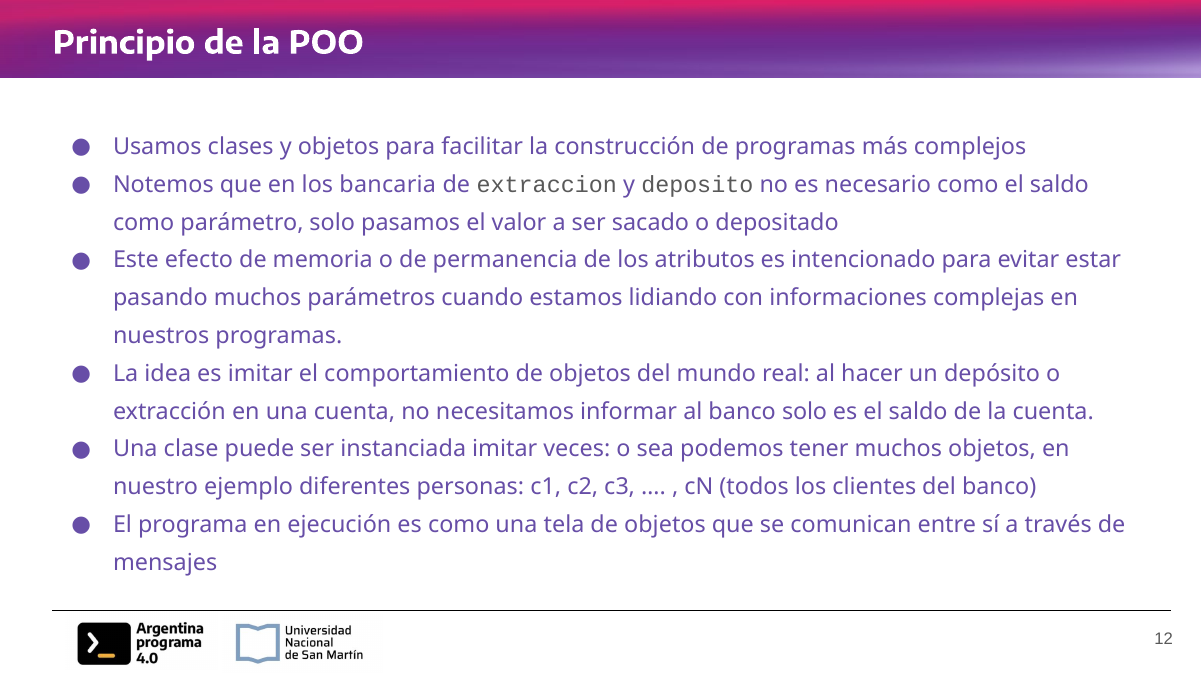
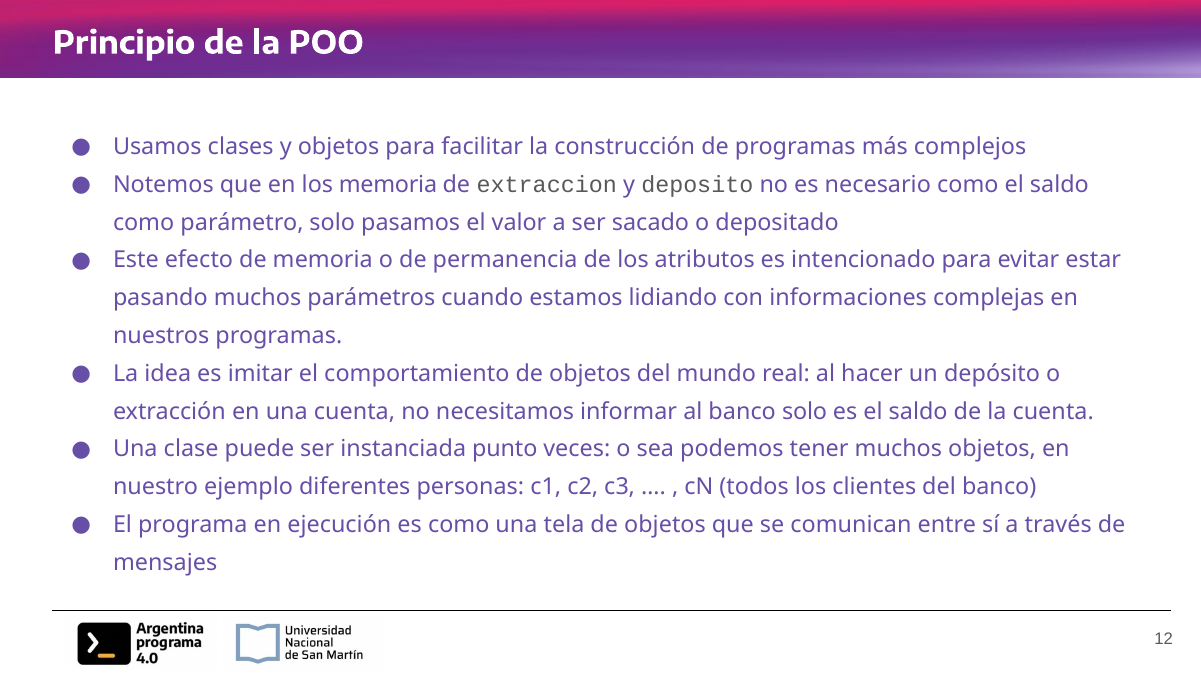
los bancaria: bancaria -> memoria (388, 185)
instanciada imitar: imitar -> punto (505, 450)
